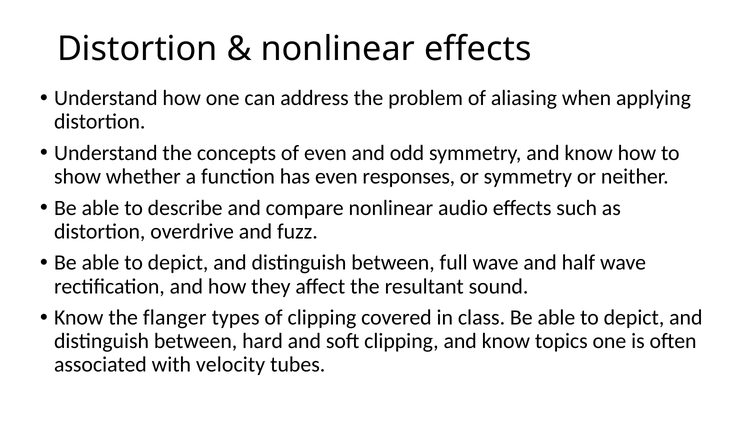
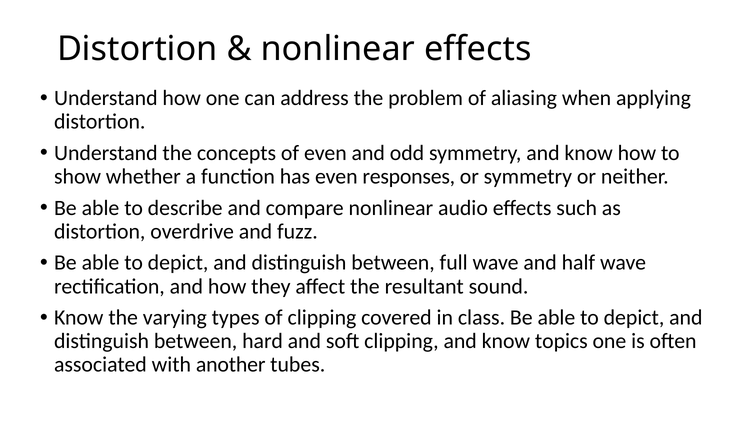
flanger: flanger -> varying (175, 317)
velocity: velocity -> another (231, 364)
